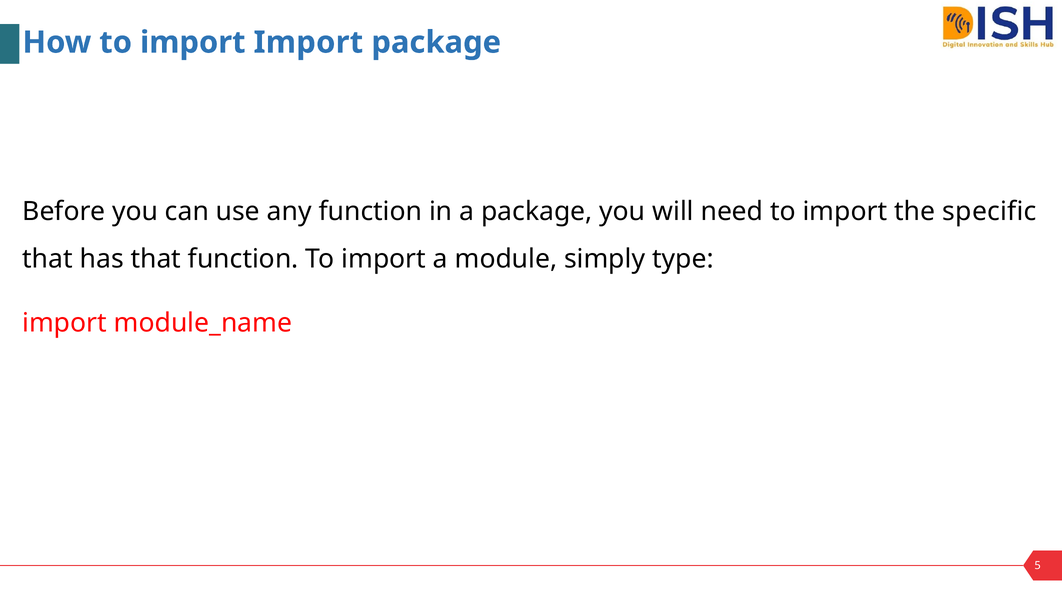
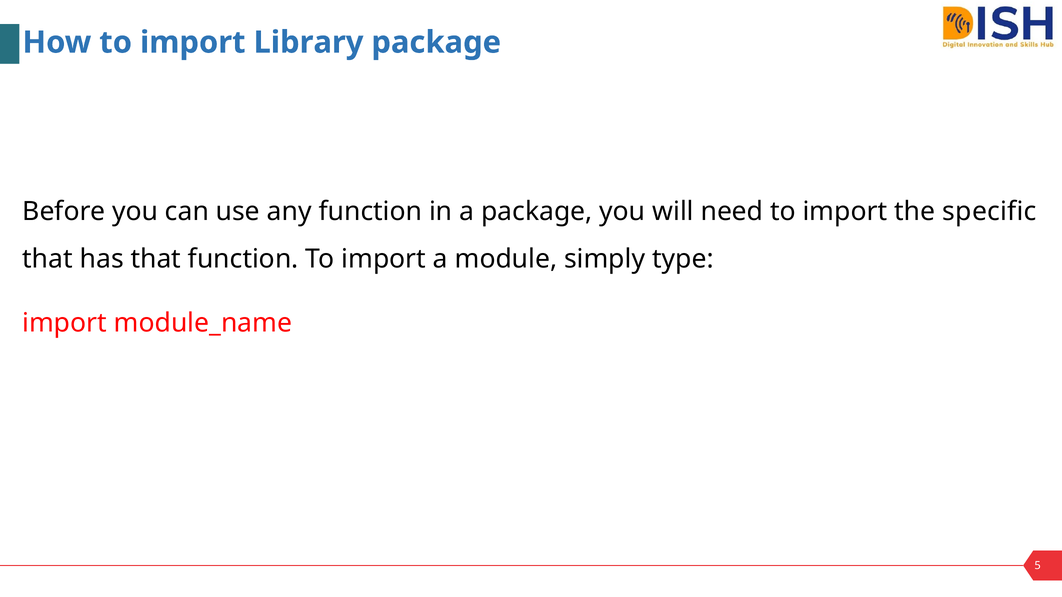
import Import: Import -> Library (308, 42)
